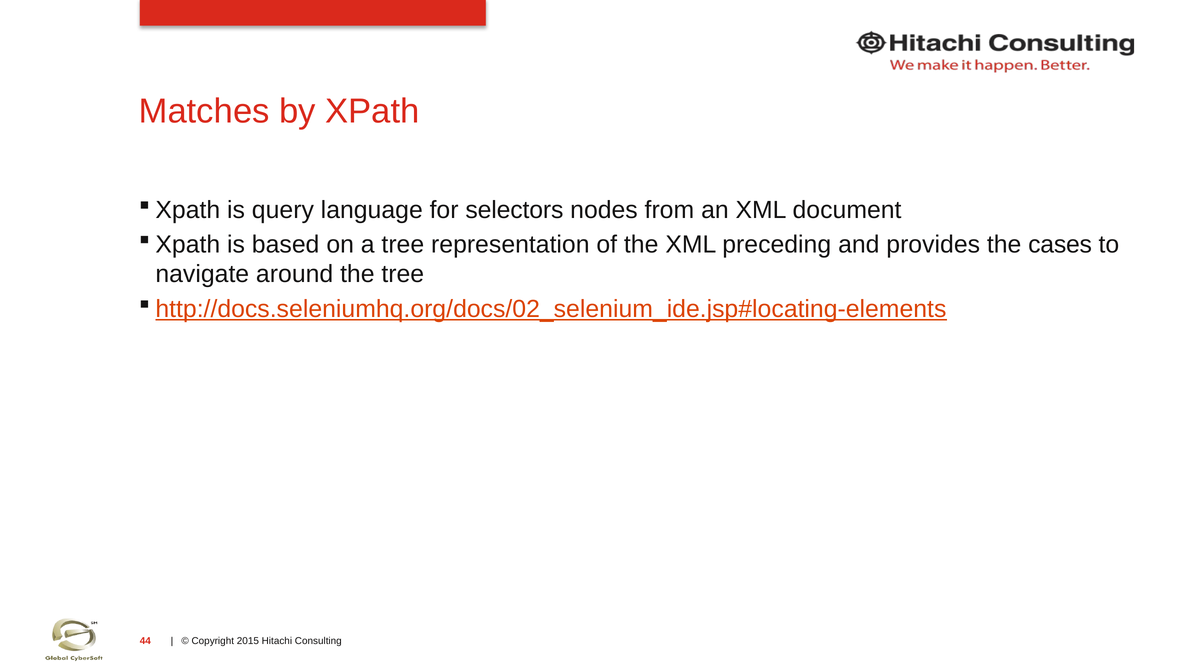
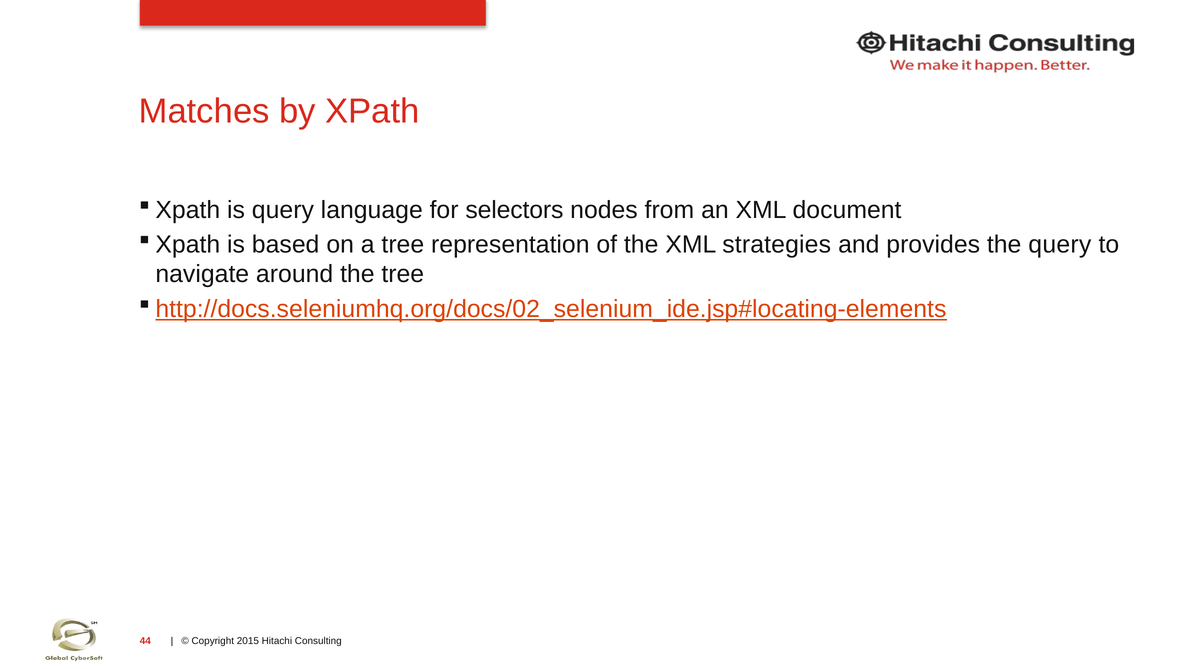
preceding: preceding -> strategies (777, 244)
the cases: cases -> query (1060, 244)
